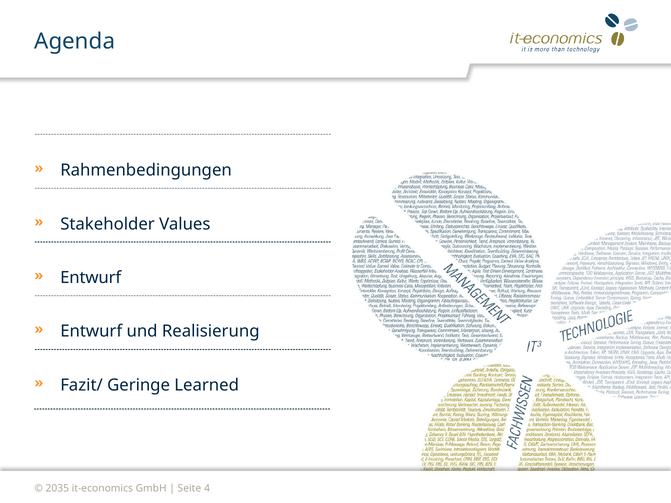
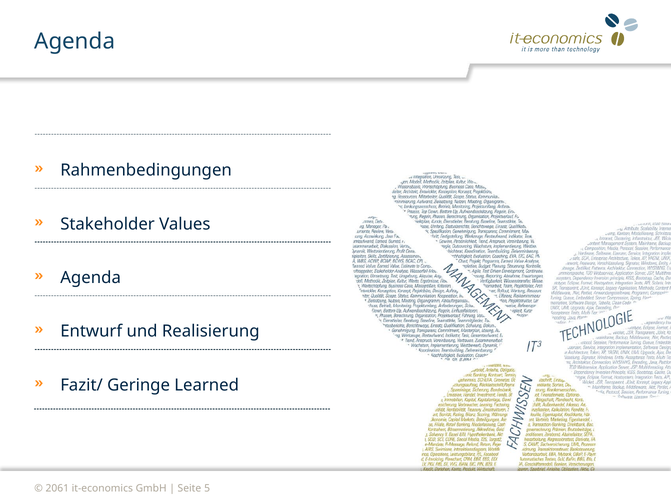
Entwurf: Entwurf -> Agenda (91, 278)
2035: 2035 -> 2061 (57, 489)
4: 4 -> 5 (207, 489)
